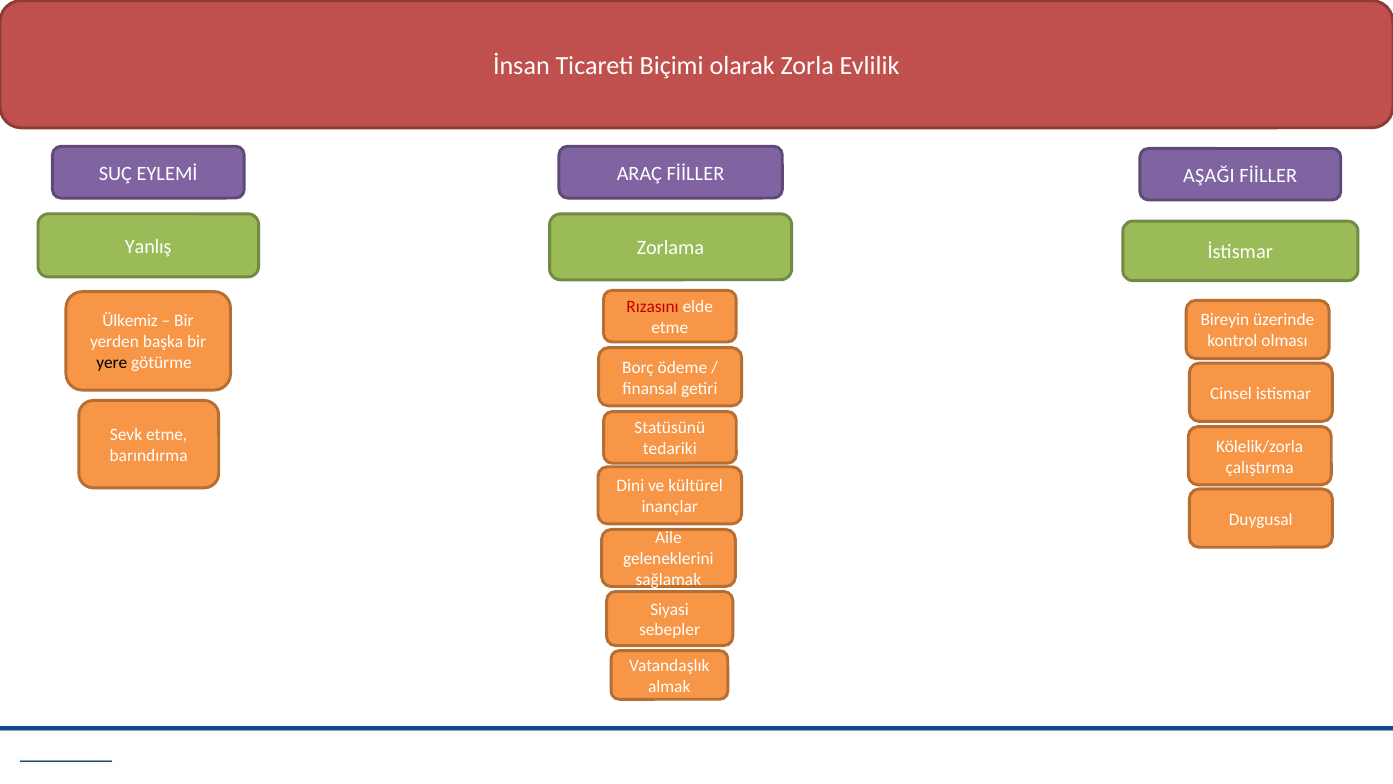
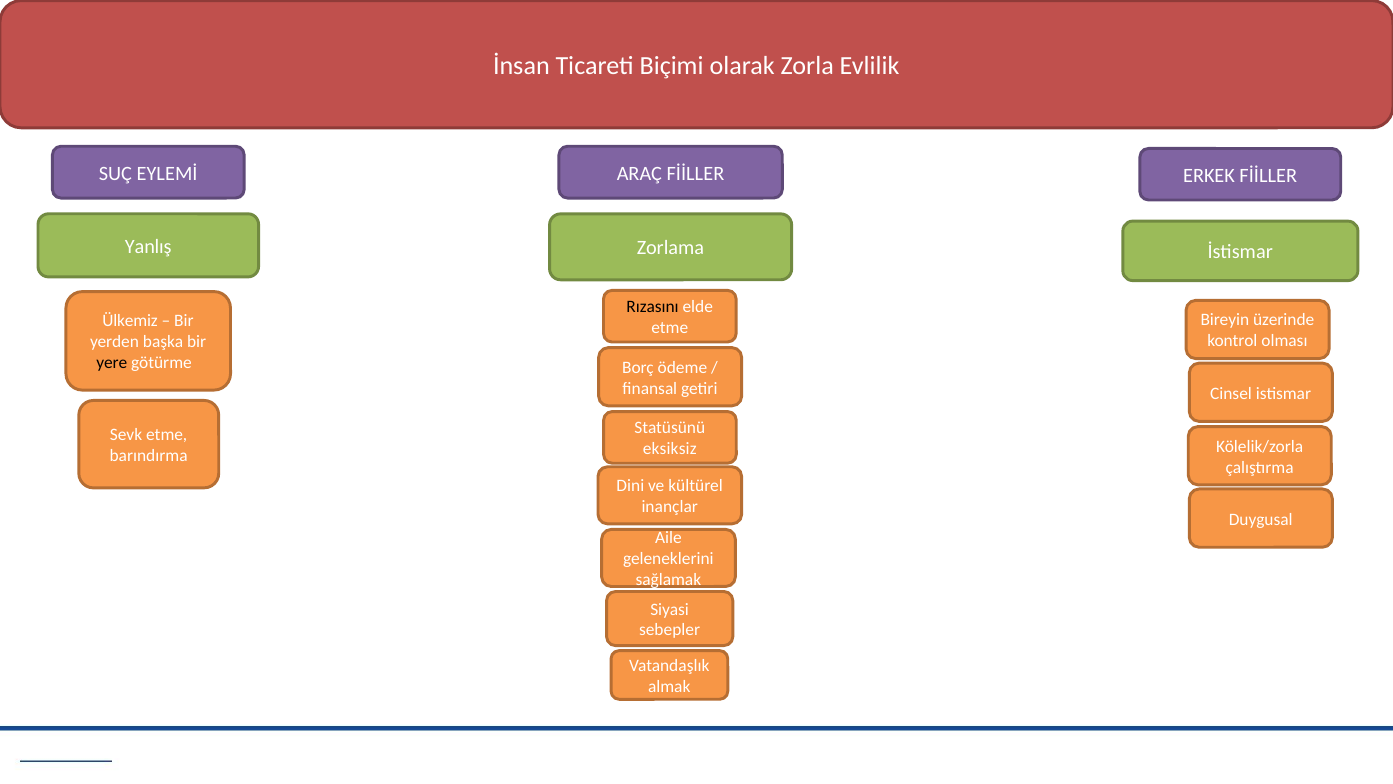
AŞAĞI: AŞAĞI -> ERKEK (1209, 176)
Rızasını colour: red -> black (653, 307)
tedariki: tedariki -> eksiksiz (670, 449)
